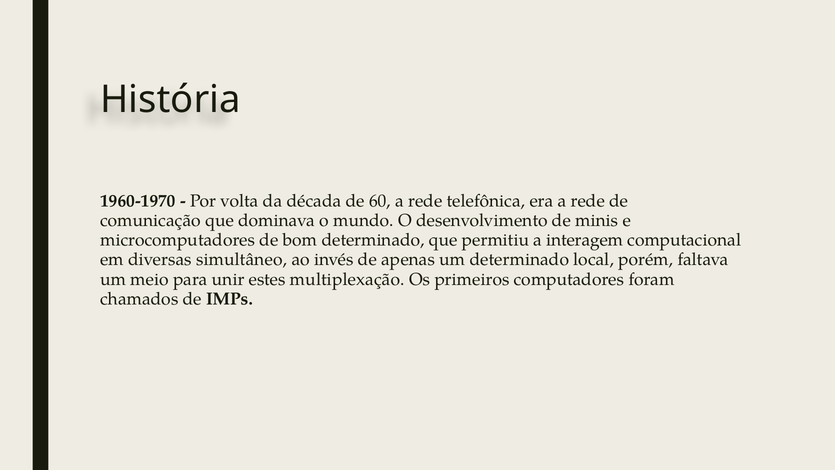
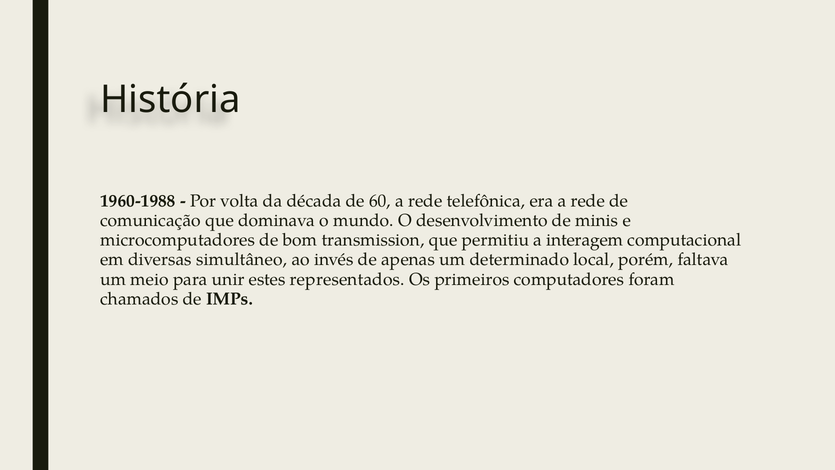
1960-1970: 1960-1970 -> 1960-1988 (138, 201)
bom determinado: determinado -> transmission (373, 240)
multiplexação: multiplexação -> representados (347, 279)
